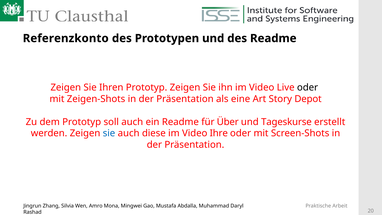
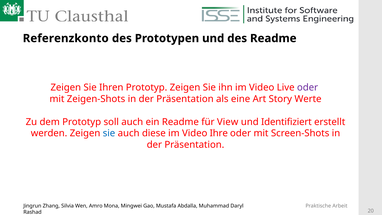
oder colour: black -> purple (308, 87)
Depot: Depot -> Werte (308, 99)
Über: Über -> View (228, 122)
Tageskurse: Tageskurse -> Identifiziert (286, 122)
